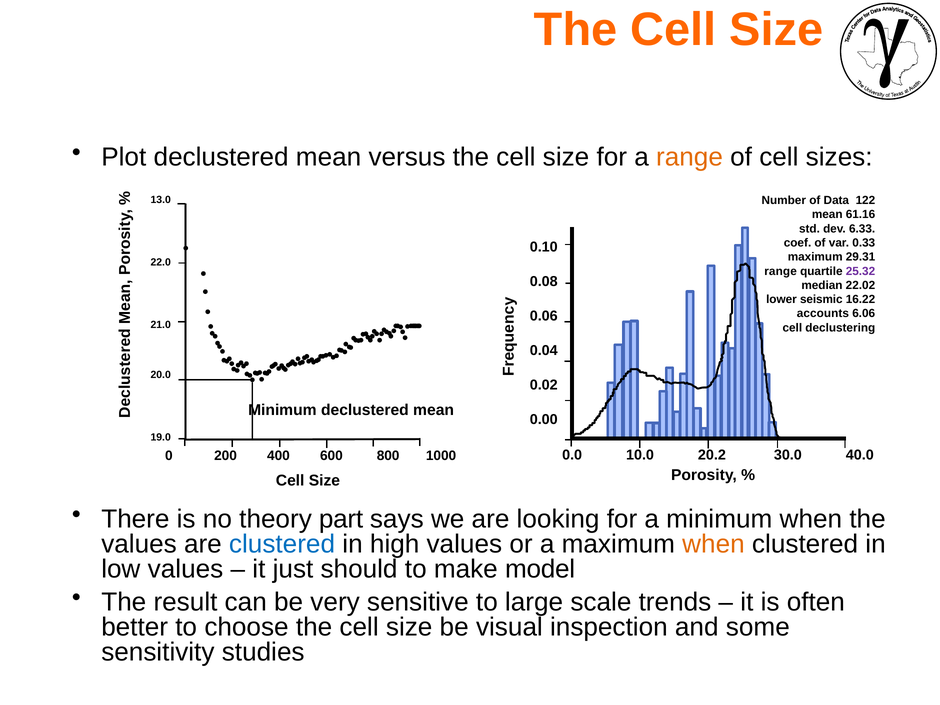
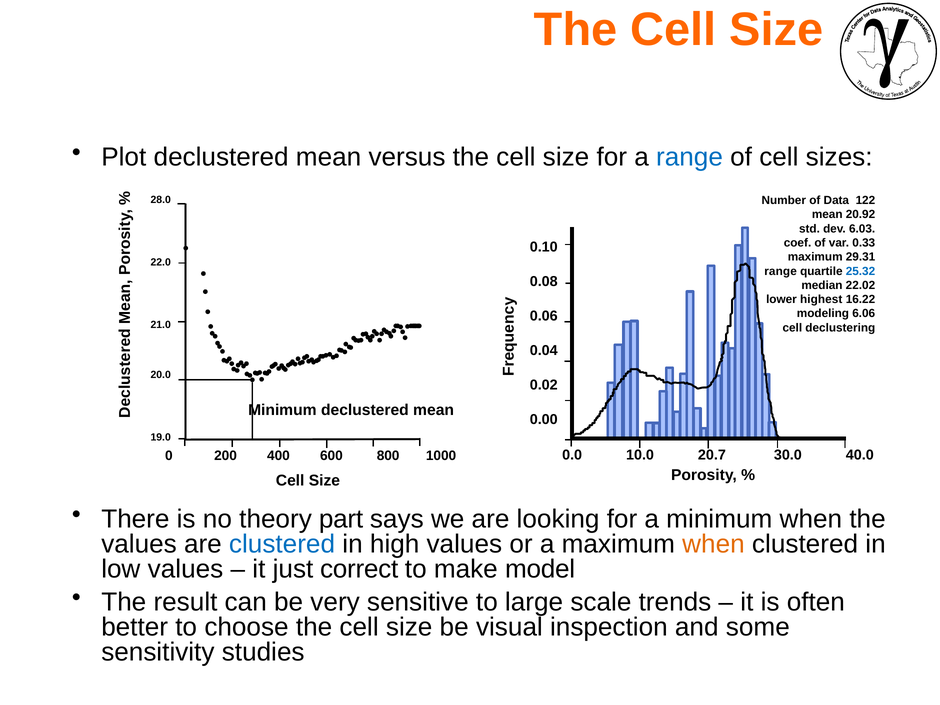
range colour: orange -> blue (689, 157)
13.0: 13.0 -> 28.0 (161, 200)
61.16: 61.16 -> 20.92 (860, 215)
6.33: 6.33 -> 6.03 (862, 229)
25.32 colour: purple -> blue (860, 271)
seismic: seismic -> highest (821, 299)
accounts: accounts -> modeling (823, 314)
20.2: 20.2 -> 20.7 (712, 455)
should: should -> correct (359, 569)
